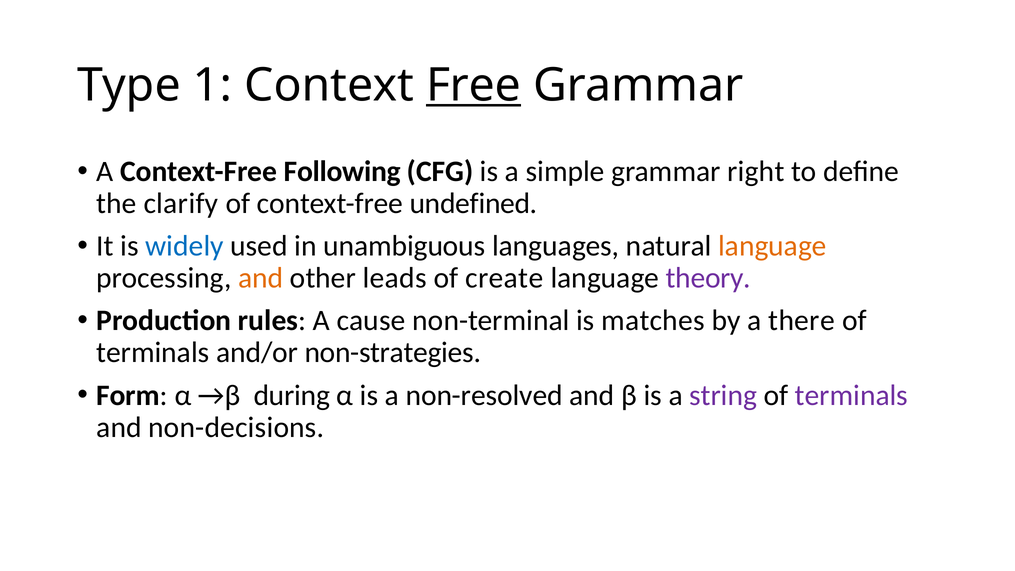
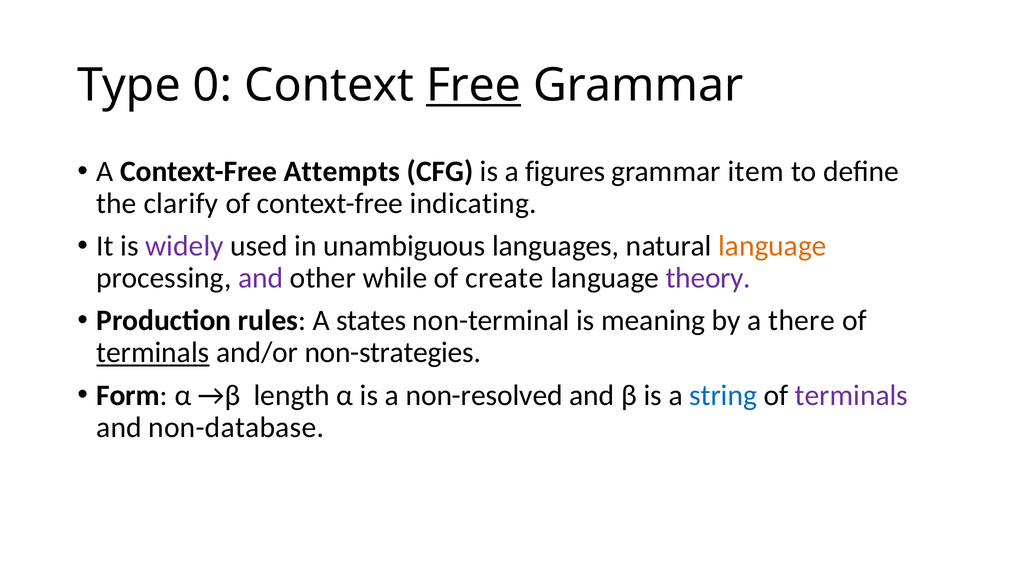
1: 1 -> 0 (213, 85)
Following: Following -> Attempts (342, 172)
simple: simple -> figures (565, 172)
right: right -> item (756, 172)
undefined: undefined -> indicating (473, 204)
widely colour: blue -> purple (185, 246)
and colour: orange -> purple (261, 278)
leads: leads -> while (395, 278)
cause: cause -> states (371, 321)
matches: matches -> meaning (653, 321)
terminals underline: none -> present (153, 353)
during: during -> length (292, 395)
string colour: purple -> blue (723, 395)
non-decisions: non-decisions -> non-database (236, 427)
